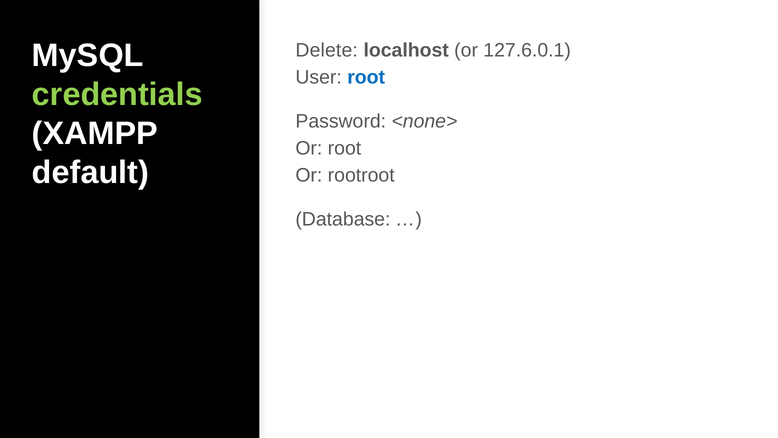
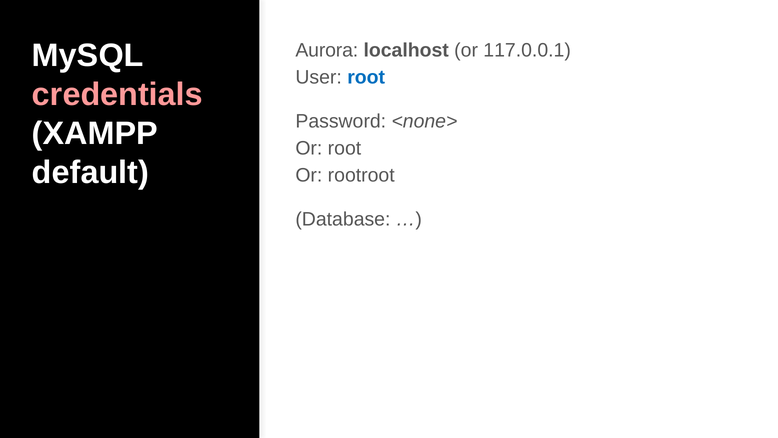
Delete: Delete -> Aurora (327, 50)
127.6.0.1: 127.6.0.1 -> 117.0.0.1 (527, 50)
credentials colour: light green -> pink (117, 95)
